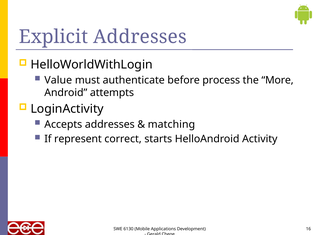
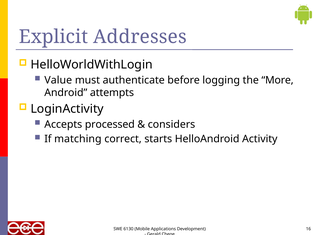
process: process -> logging (221, 80)
Accepts addresses: addresses -> processed (110, 125)
matching: matching -> considers (171, 125)
represent: represent -> matching (78, 139)
